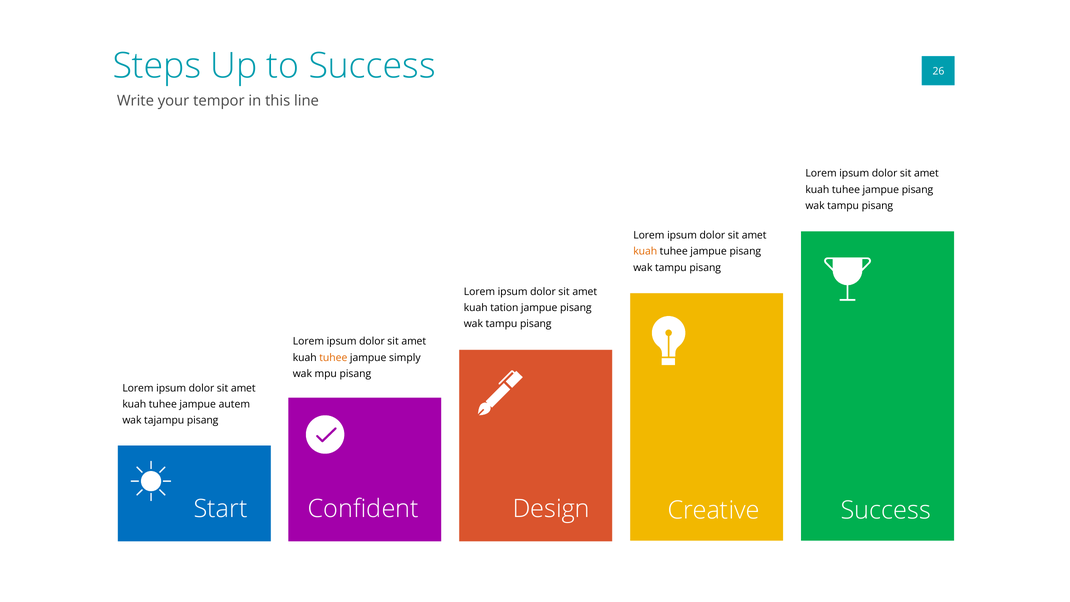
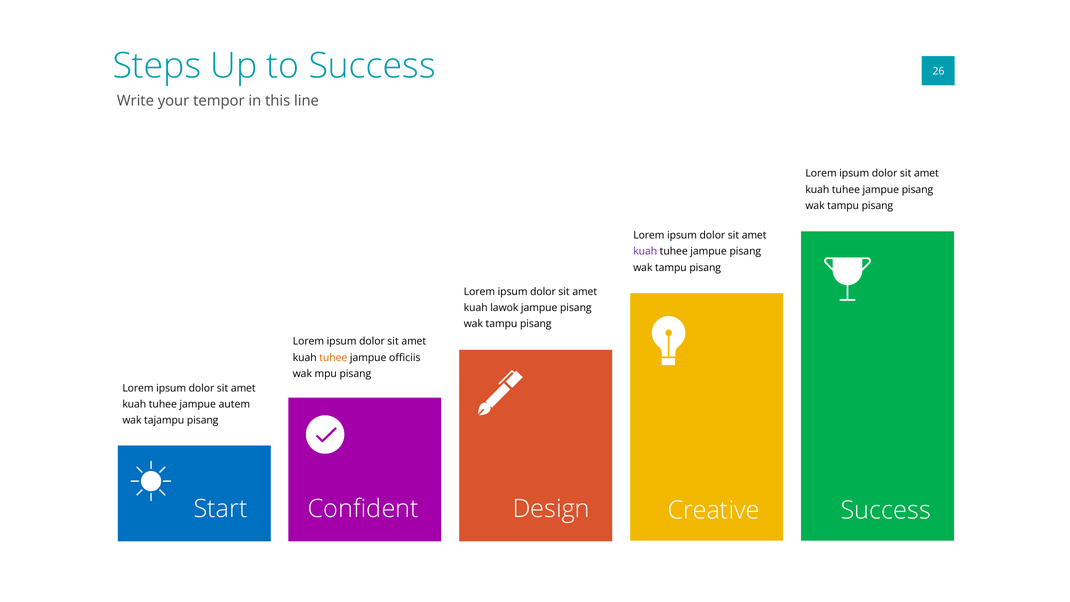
kuah colour: orange -> purple (645, 251)
tation: tation -> lawok (504, 308)
simply: simply -> officiis (405, 358)
